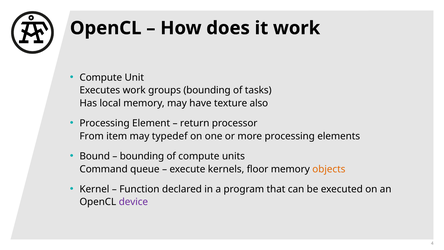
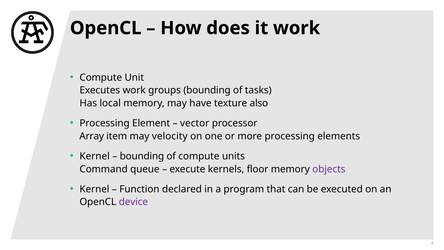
return: return -> vector (195, 123)
From: From -> Array (92, 136)
typedef: typedef -> velocity (170, 136)
Bound: Bound -> Kernel (95, 156)
objects colour: orange -> purple (329, 169)
